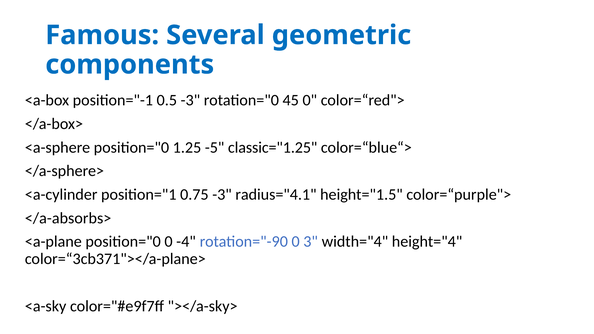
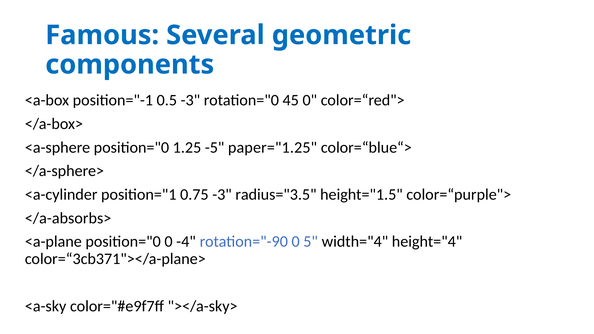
classic="1.25: classic="1.25 -> paper="1.25 (273, 147)
radius="4.1: radius="4.1 -> radius="3.5 (276, 195)
3: 3 -> 5 (311, 242)
